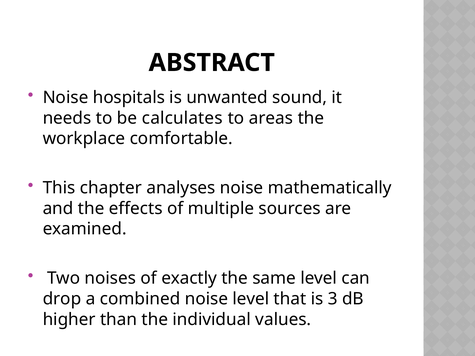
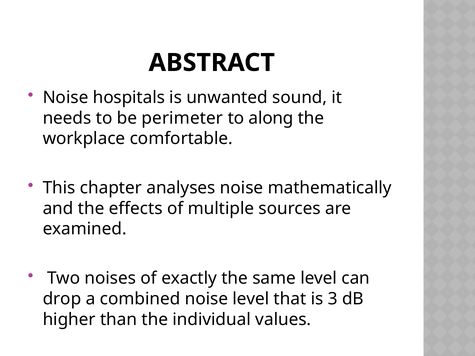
calculates: calculates -> perimeter (182, 118)
areas: areas -> along (271, 118)
